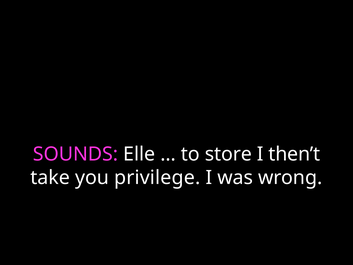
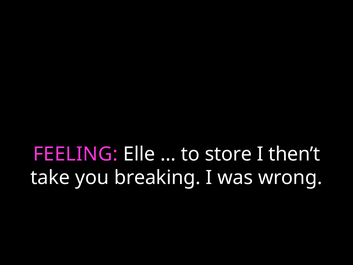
SOUNDS: SOUNDS -> FEELING (75, 154)
privilege: privilege -> breaking (157, 178)
